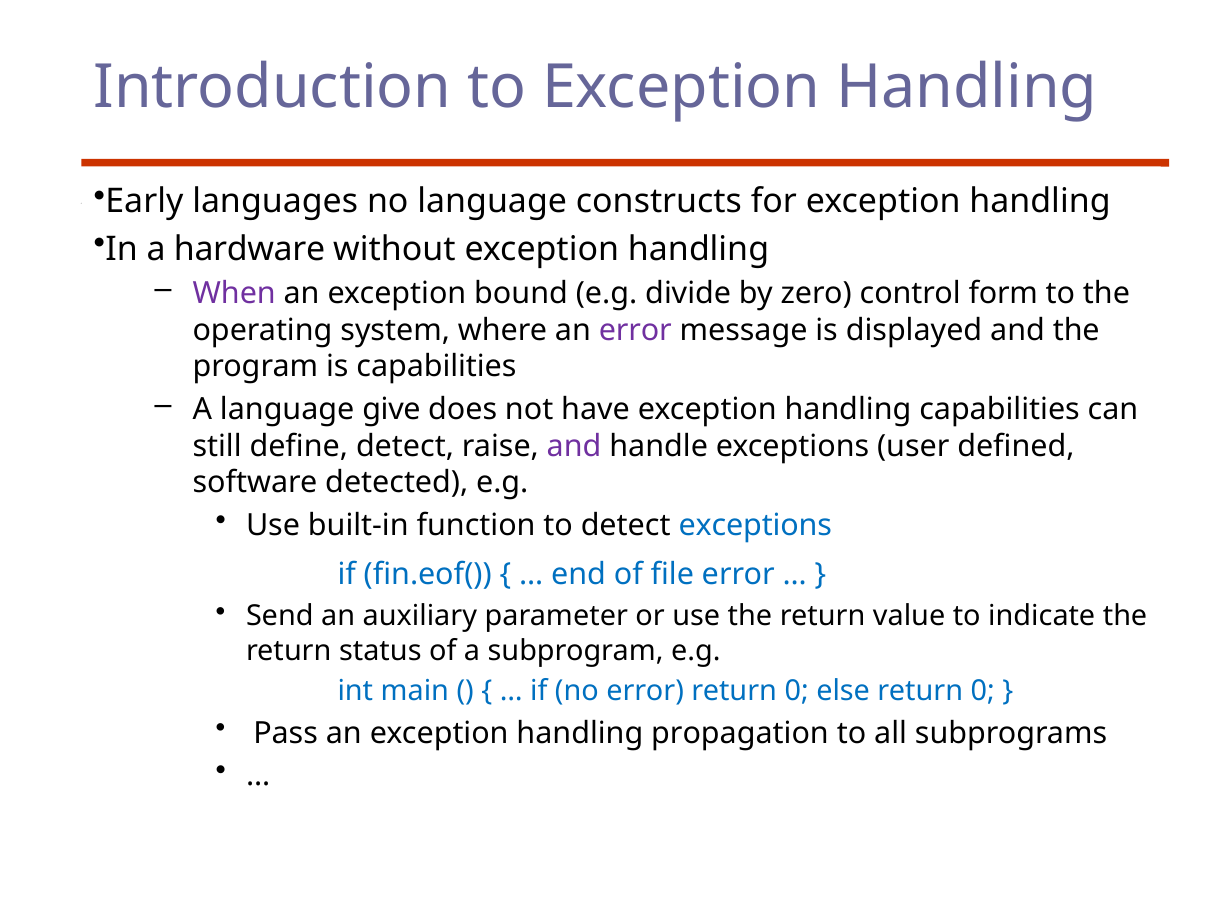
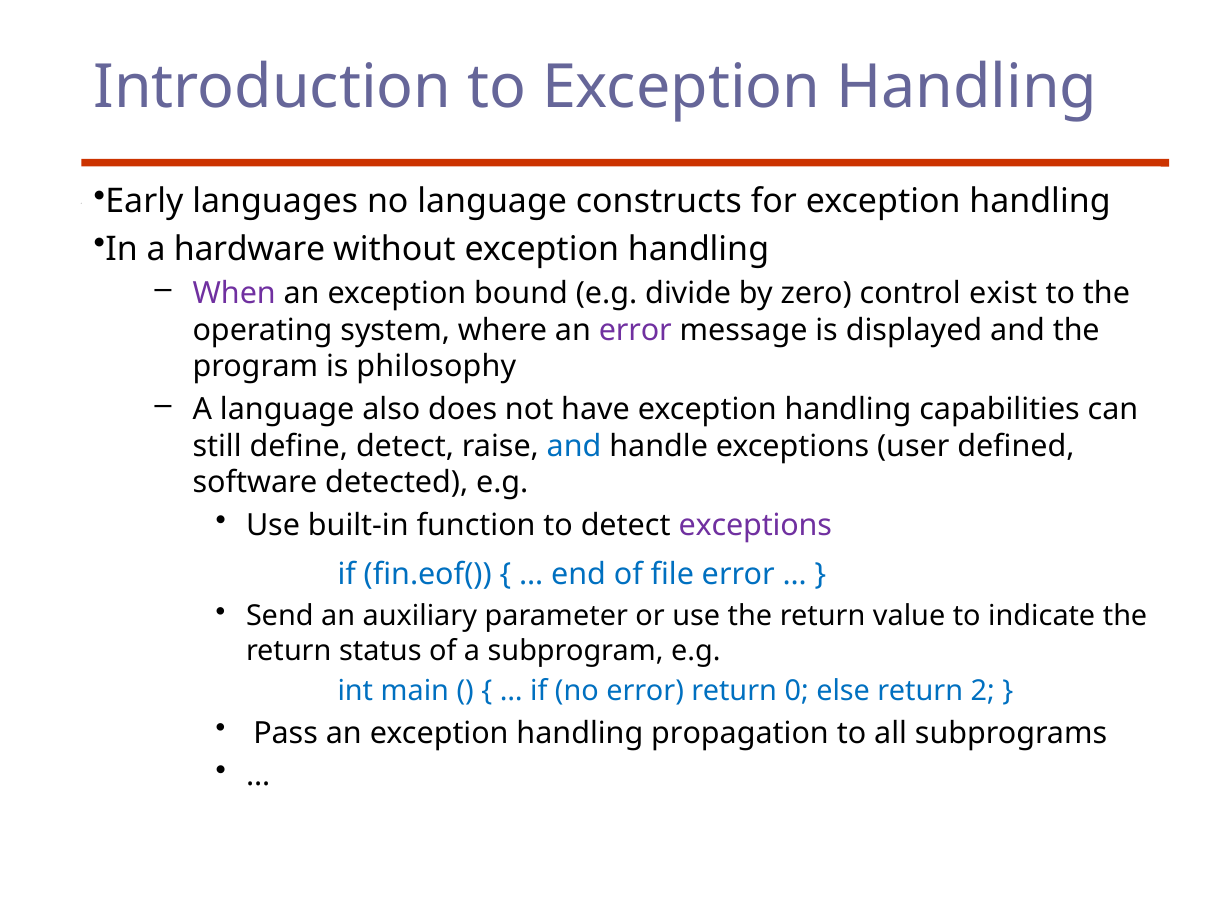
form: form -> exist (1003, 294)
is capabilities: capabilities -> philosophy (436, 367)
give: give -> also (391, 409)
and colour: purple -> blue (574, 446)
exceptions colour: blue -> purple (755, 525)
else return 0: 0 -> 2 (983, 691)
